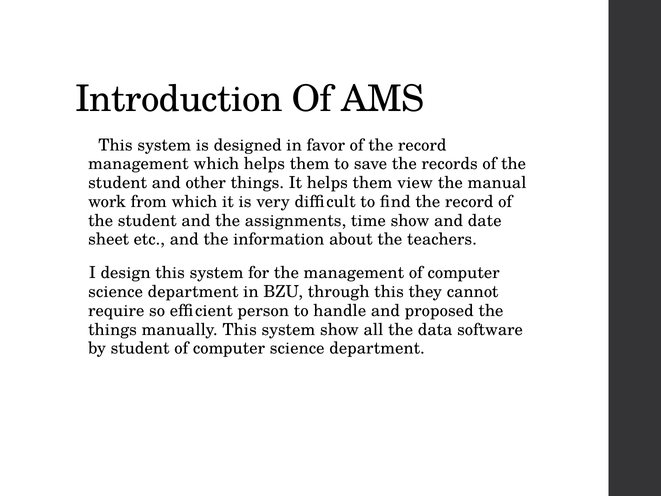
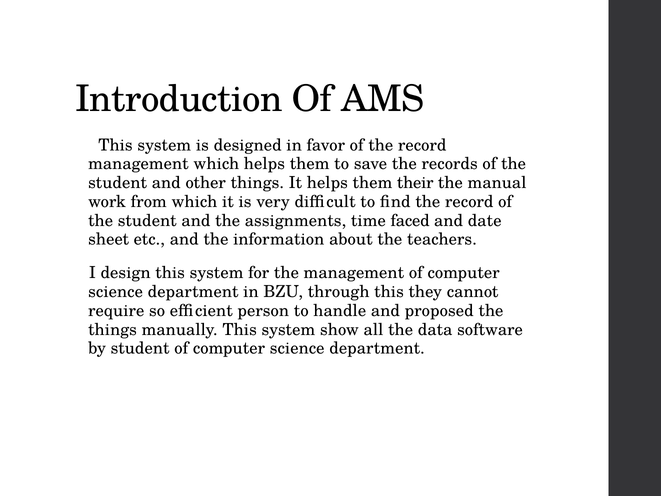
view: view -> their (415, 183)
time show: show -> faced (410, 220)
